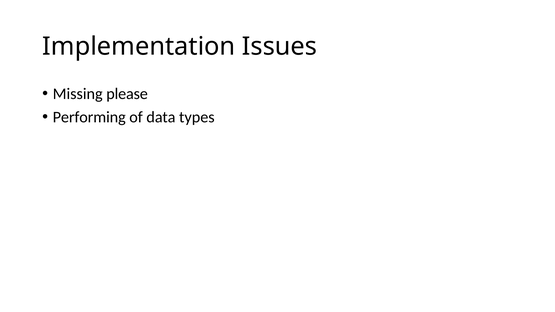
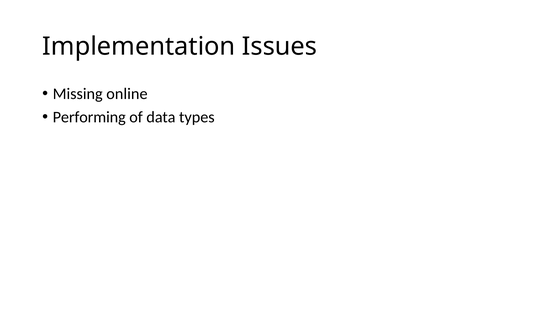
please: please -> online (127, 94)
